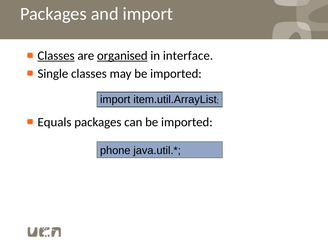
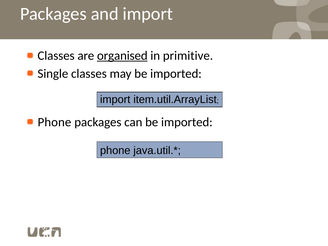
Classes underline: present -> none (56, 56)
interface: interface -> primitive (188, 56)
Equals: Equals -> Phone (54, 122)
